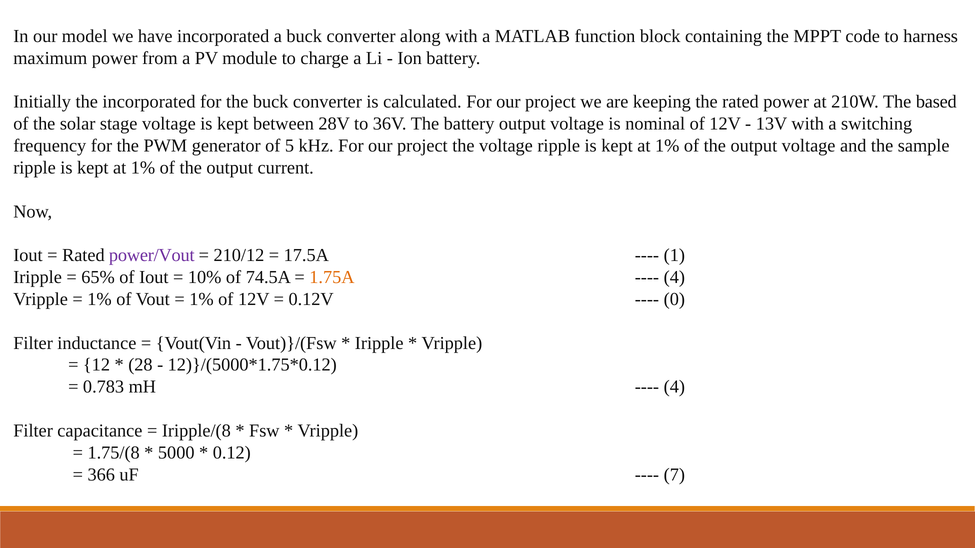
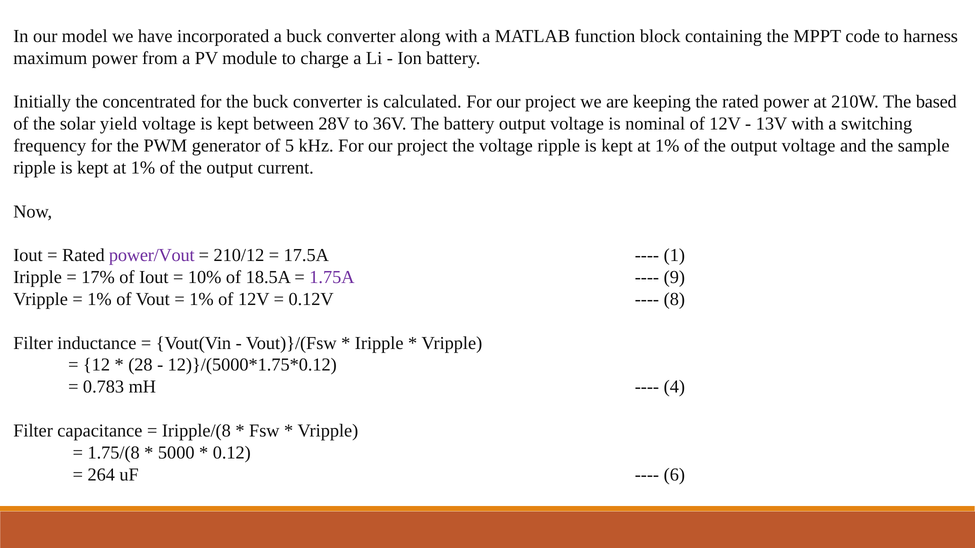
the incorporated: incorporated -> concentrated (149, 102)
stage: stage -> yield (119, 124)
65%: 65% -> 17% (98, 277)
74.5A: 74.5A -> 18.5A (268, 277)
1.75A colour: orange -> purple (332, 277)
4: 4 -> 9 (674, 277)
0: 0 -> 8 (674, 299)
366: 366 -> 264 (101, 475)
7: 7 -> 6 (674, 475)
